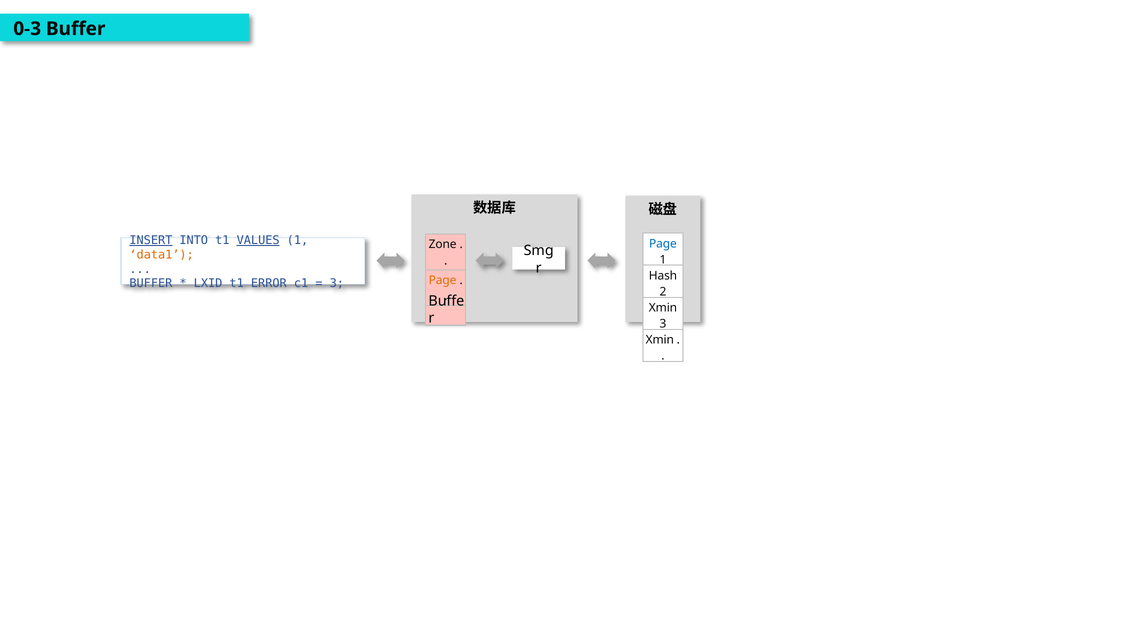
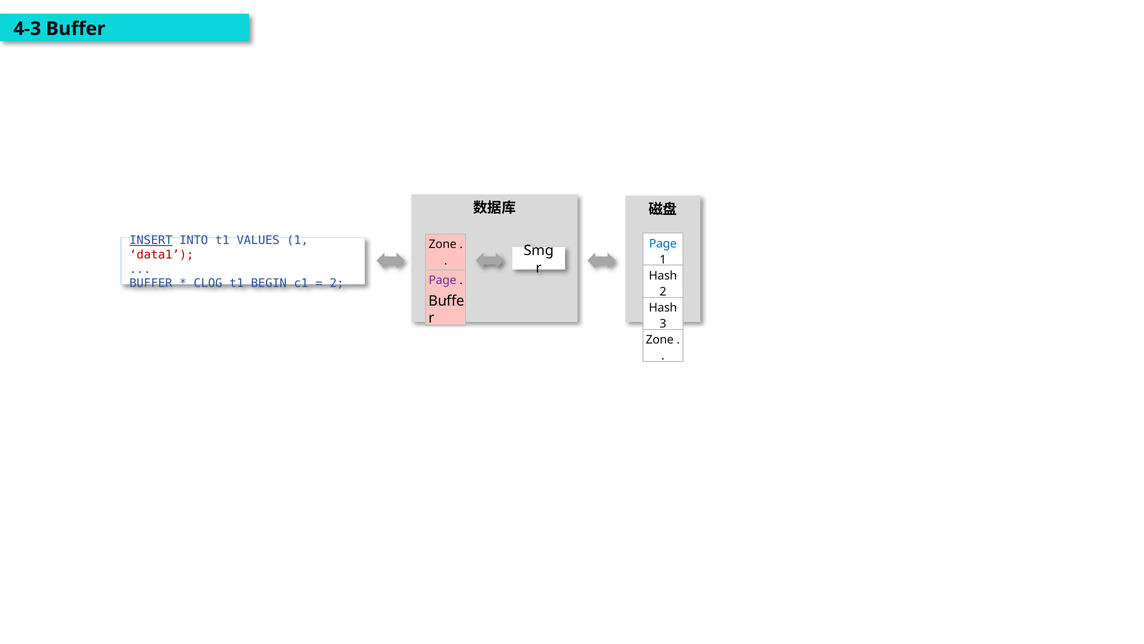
0-3: 0-3 -> 4-3 (27, 29)
VALUES underline: present -> none (258, 240)
data1 colour: orange -> red (162, 255)
Page colour: orange -> purple (443, 280)
LXID: LXID -> CLOG (208, 283)
ERROR: ERROR -> BEGIN (269, 283)
3: 3 -> 2 (337, 283)
Xmin: Xmin -> Hash (663, 308)
Xmin: Xmin -> Zone (660, 340)
